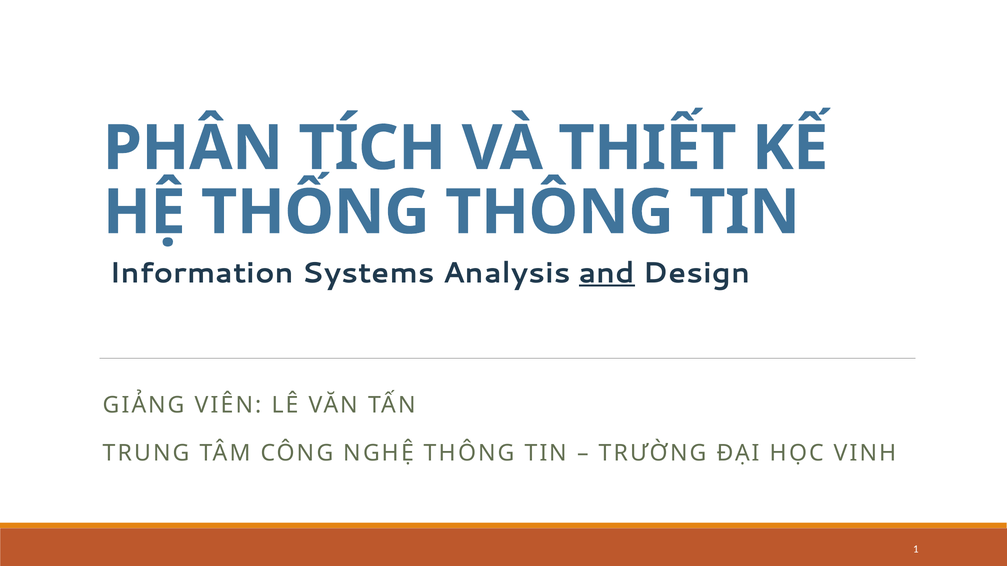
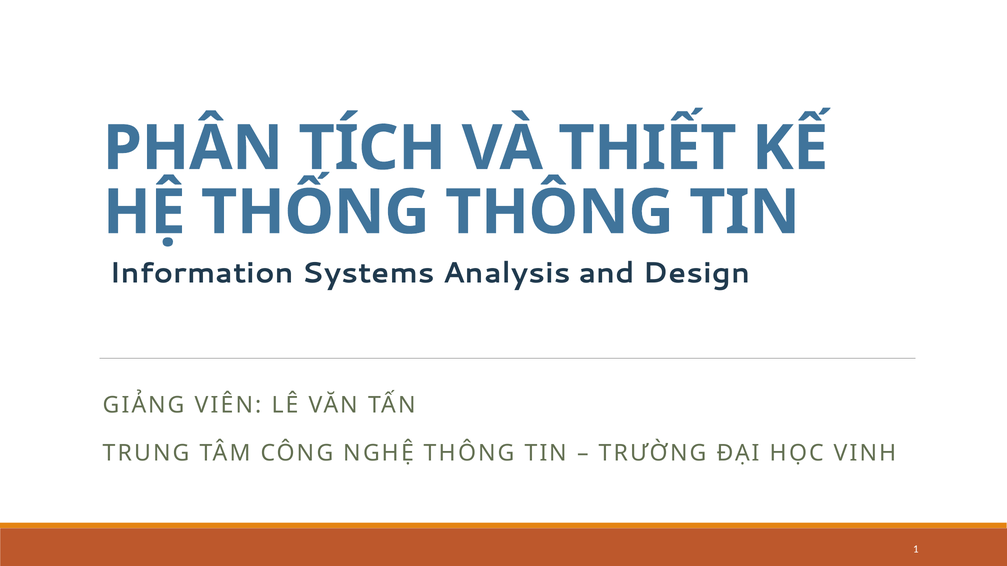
and underline: present -> none (607, 273)
